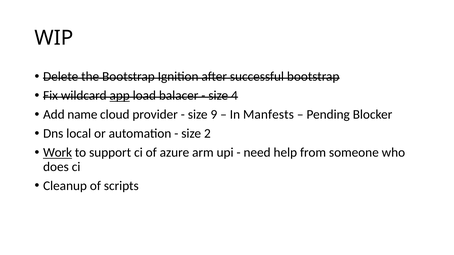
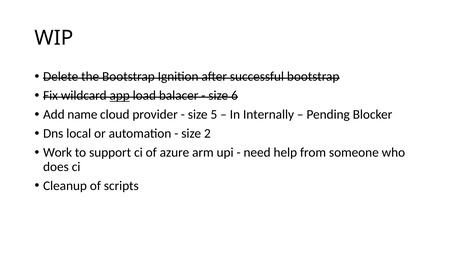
4: 4 -> 6 (234, 96)
9: 9 -> 5 (214, 115)
Manfests: Manfests -> Internally (269, 115)
Work underline: present -> none (58, 153)
